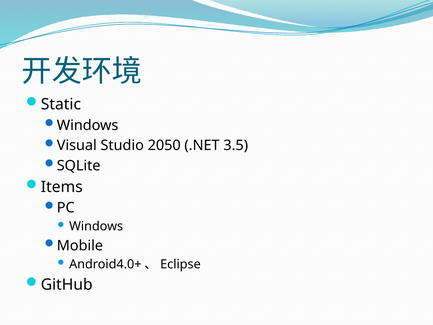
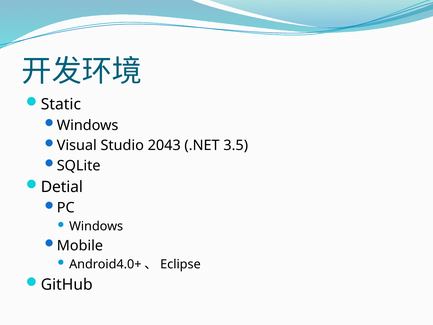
2050: 2050 -> 2043 (164, 145)
Items: Items -> Detial (62, 187)
